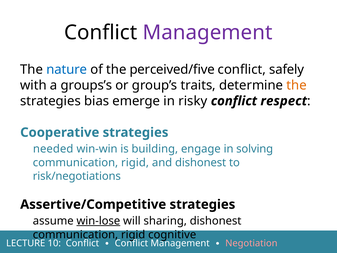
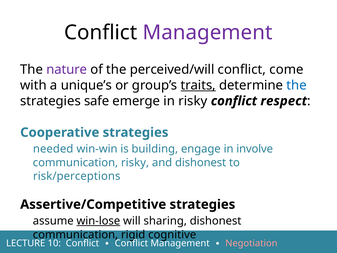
nature colour: blue -> purple (67, 69)
perceived/five: perceived/five -> perceived/will (172, 69)
safely: safely -> come (286, 69)
groups’s: groups’s -> unique’s (86, 85)
traits underline: none -> present (198, 85)
the colour: orange -> blue (297, 85)
bias: bias -> safe (97, 101)
solving: solving -> involve (255, 149)
rigid: rigid -> risky (135, 163)
risk/negotiations: risk/negotiations -> risk/perceptions (77, 176)
